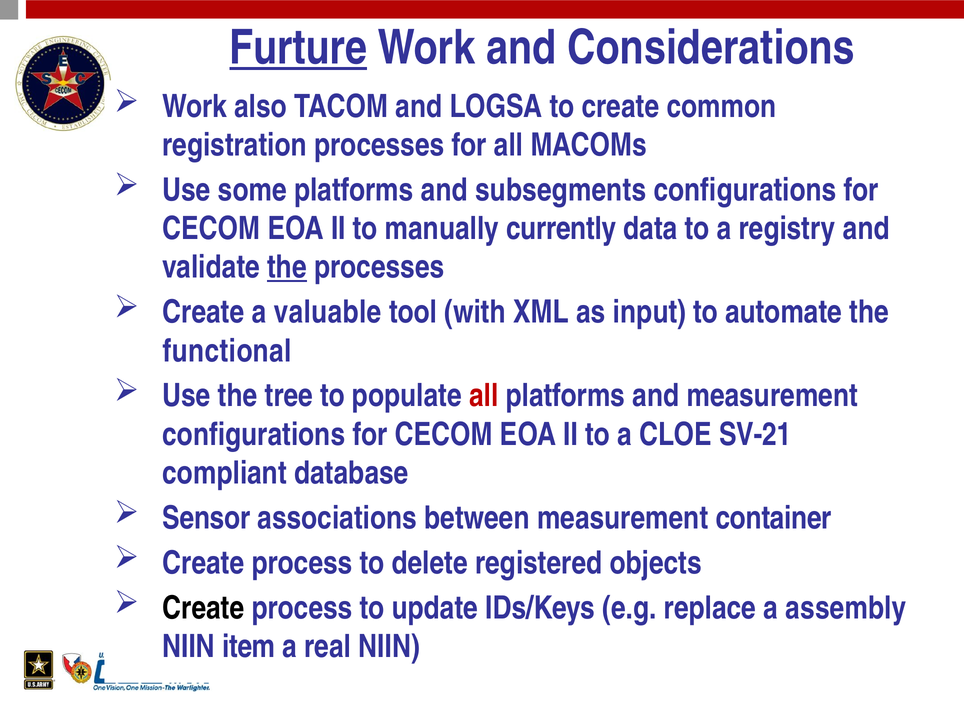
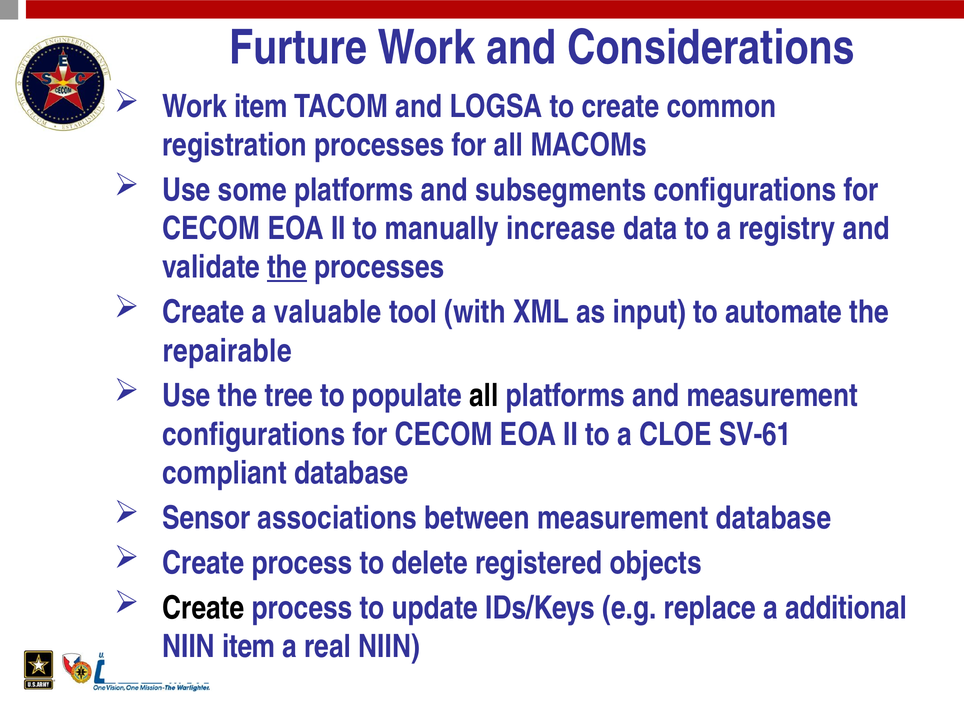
Furture underline: present -> none (298, 48)
Work also: also -> item (261, 107)
currently: currently -> increase (561, 229)
functional: functional -> repairable (227, 351)
all colour: red -> black (484, 396)
SV-21: SV-21 -> SV-61 (755, 434)
measurement container: container -> database (773, 518)
assembly: assembly -> additional (846, 608)
